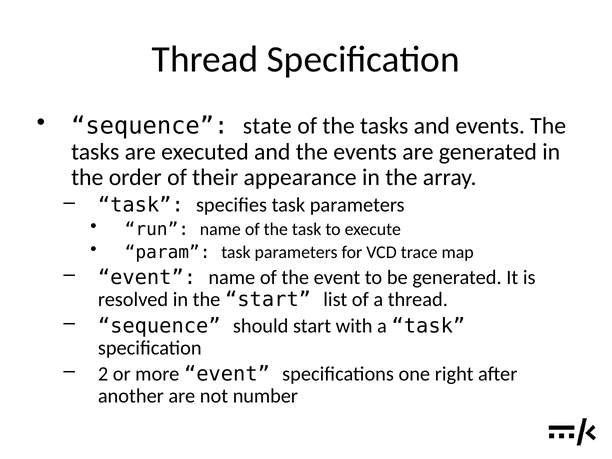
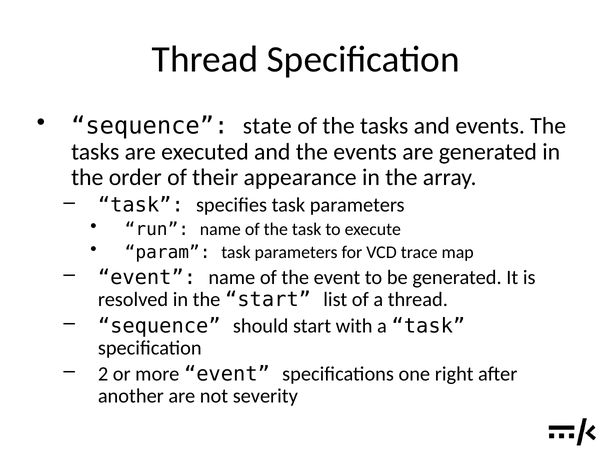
number: number -> severity (265, 396)
